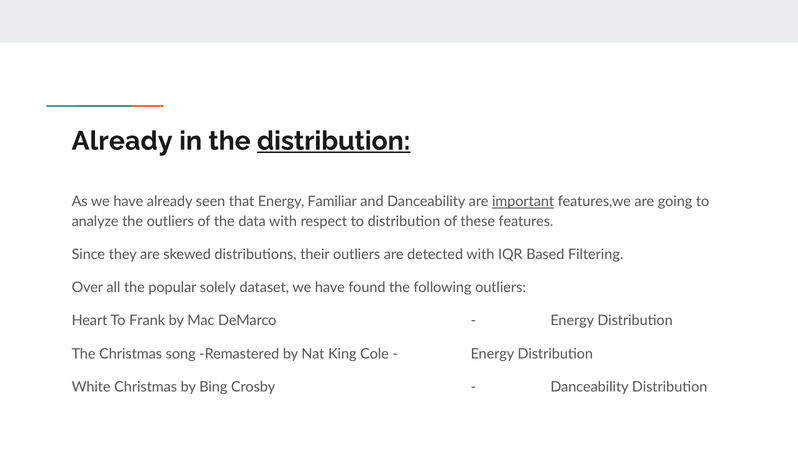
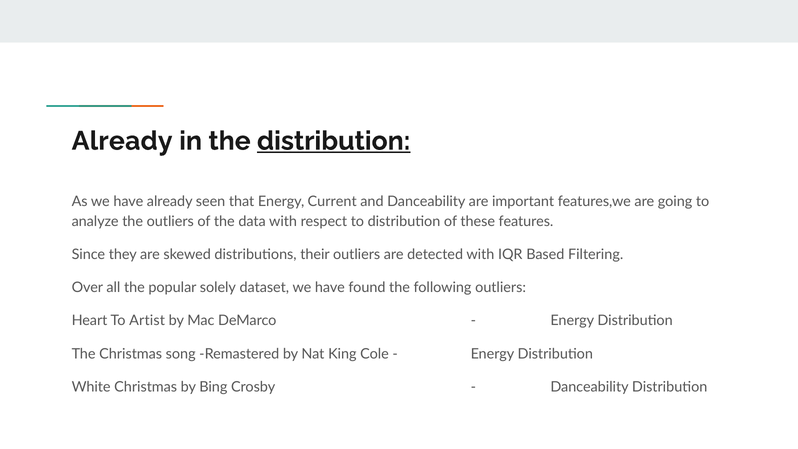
Familiar: Familiar -> Current (332, 202)
important underline: present -> none (523, 202)
Frank: Frank -> Artist (147, 321)
